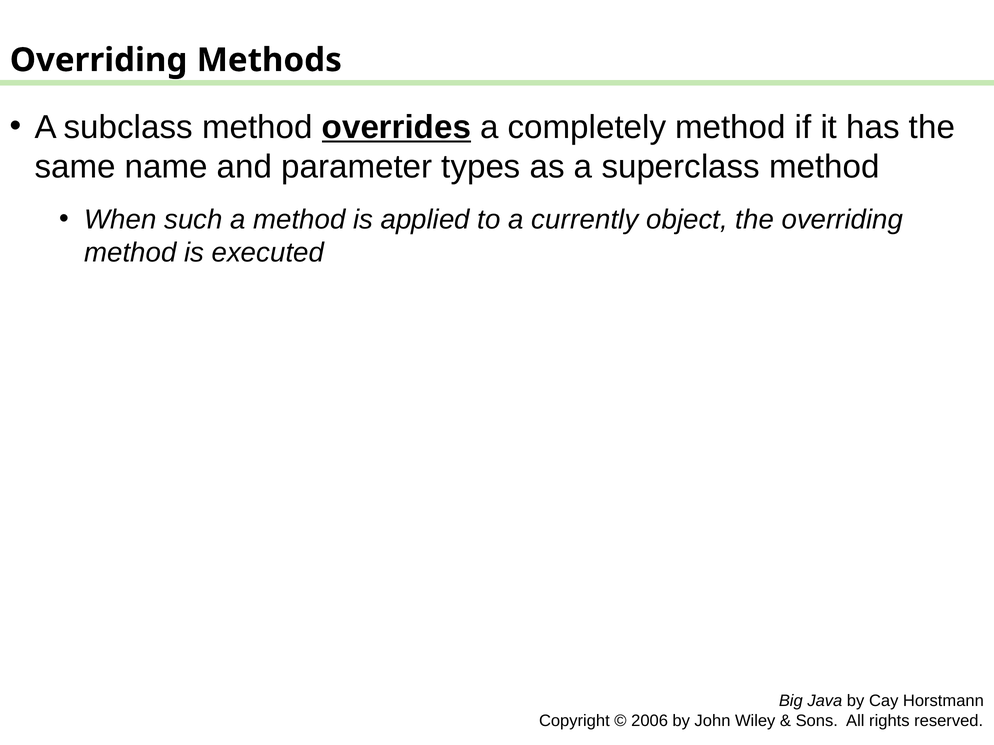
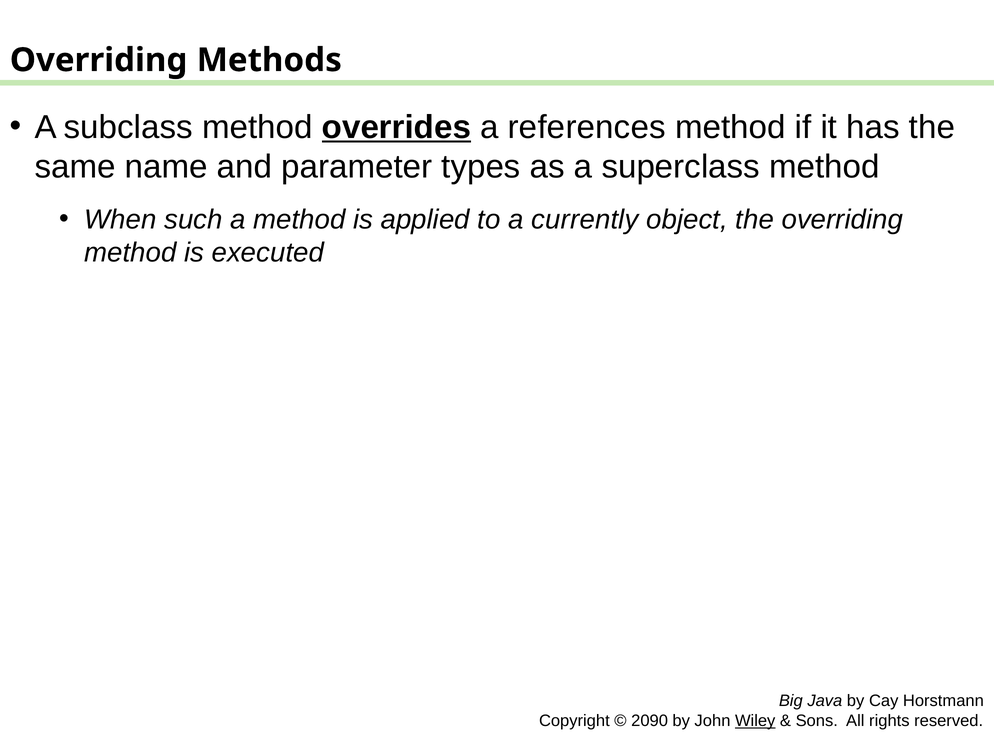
completely: completely -> references (587, 127)
2006: 2006 -> 2090 (650, 721)
Wiley underline: none -> present (755, 721)
